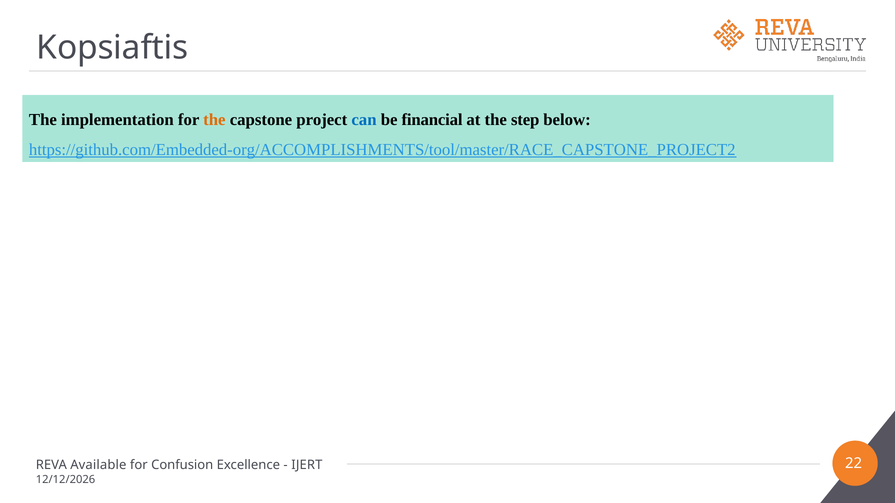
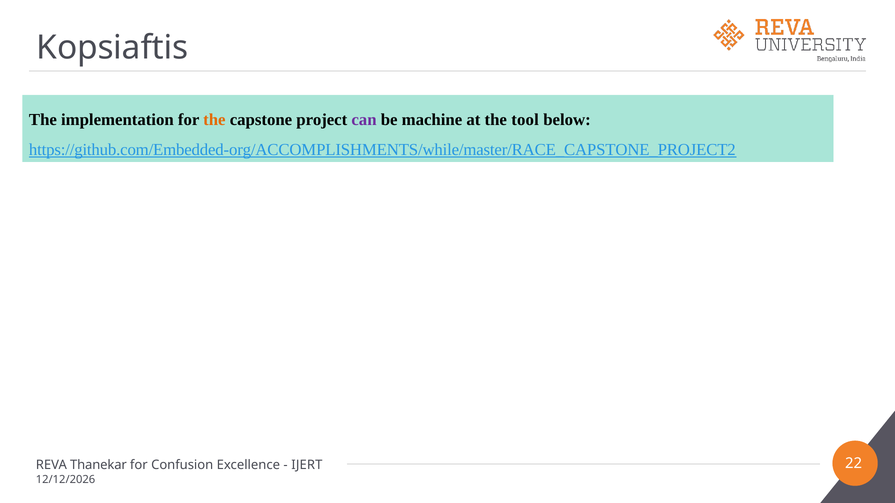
can colour: blue -> purple (364, 120)
financial: financial -> machine (432, 120)
step: step -> tool (525, 120)
https://github.com/Embedded-org/ACCOMPLISHMENTS/tool/master/RACE_CAPSTONE_PROJECT2: https://github.com/Embedded-org/ACCOMPLISHMENTS/tool/master/RACE_CAPSTONE_PROJECT2 -> https://github.com/Embedded-org/ACCOMPLISHMENTS/while/master/RACE_CAPSTONE_PROJECT2 (382, 150)
Available: Available -> Thanekar (98, 465)
